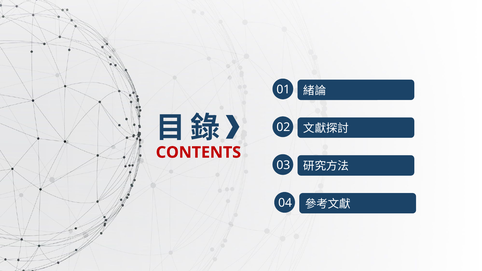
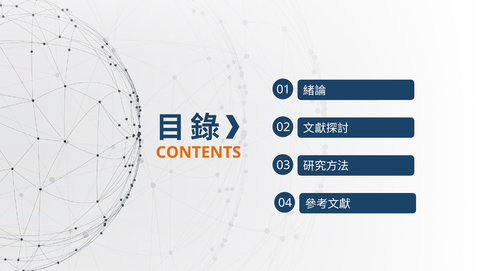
CONTENTS colour: red -> orange (198, 152)
